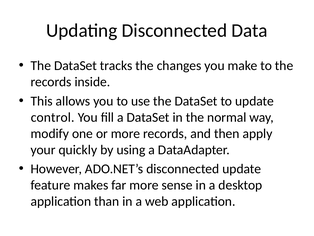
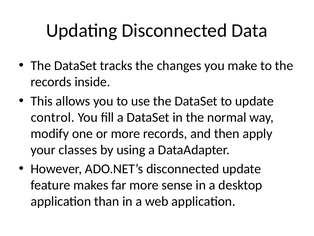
quickly: quickly -> classes (78, 150)
